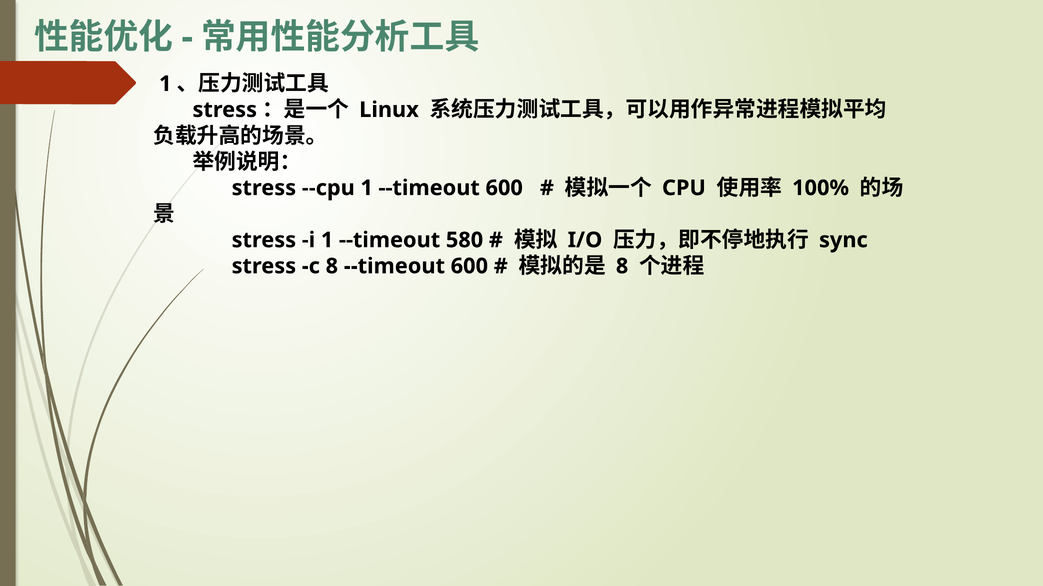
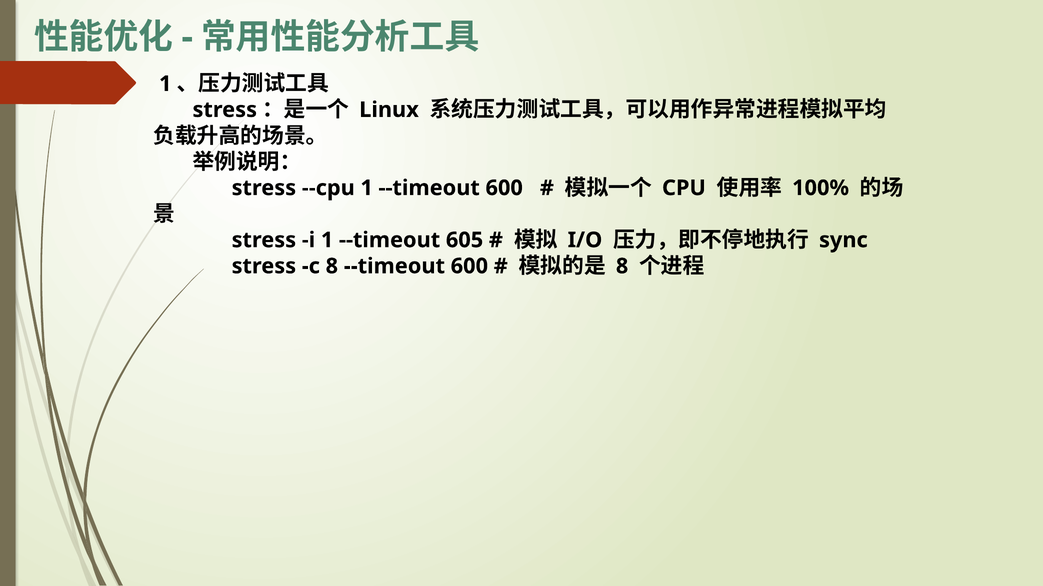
580: 580 -> 605 (465, 240)
